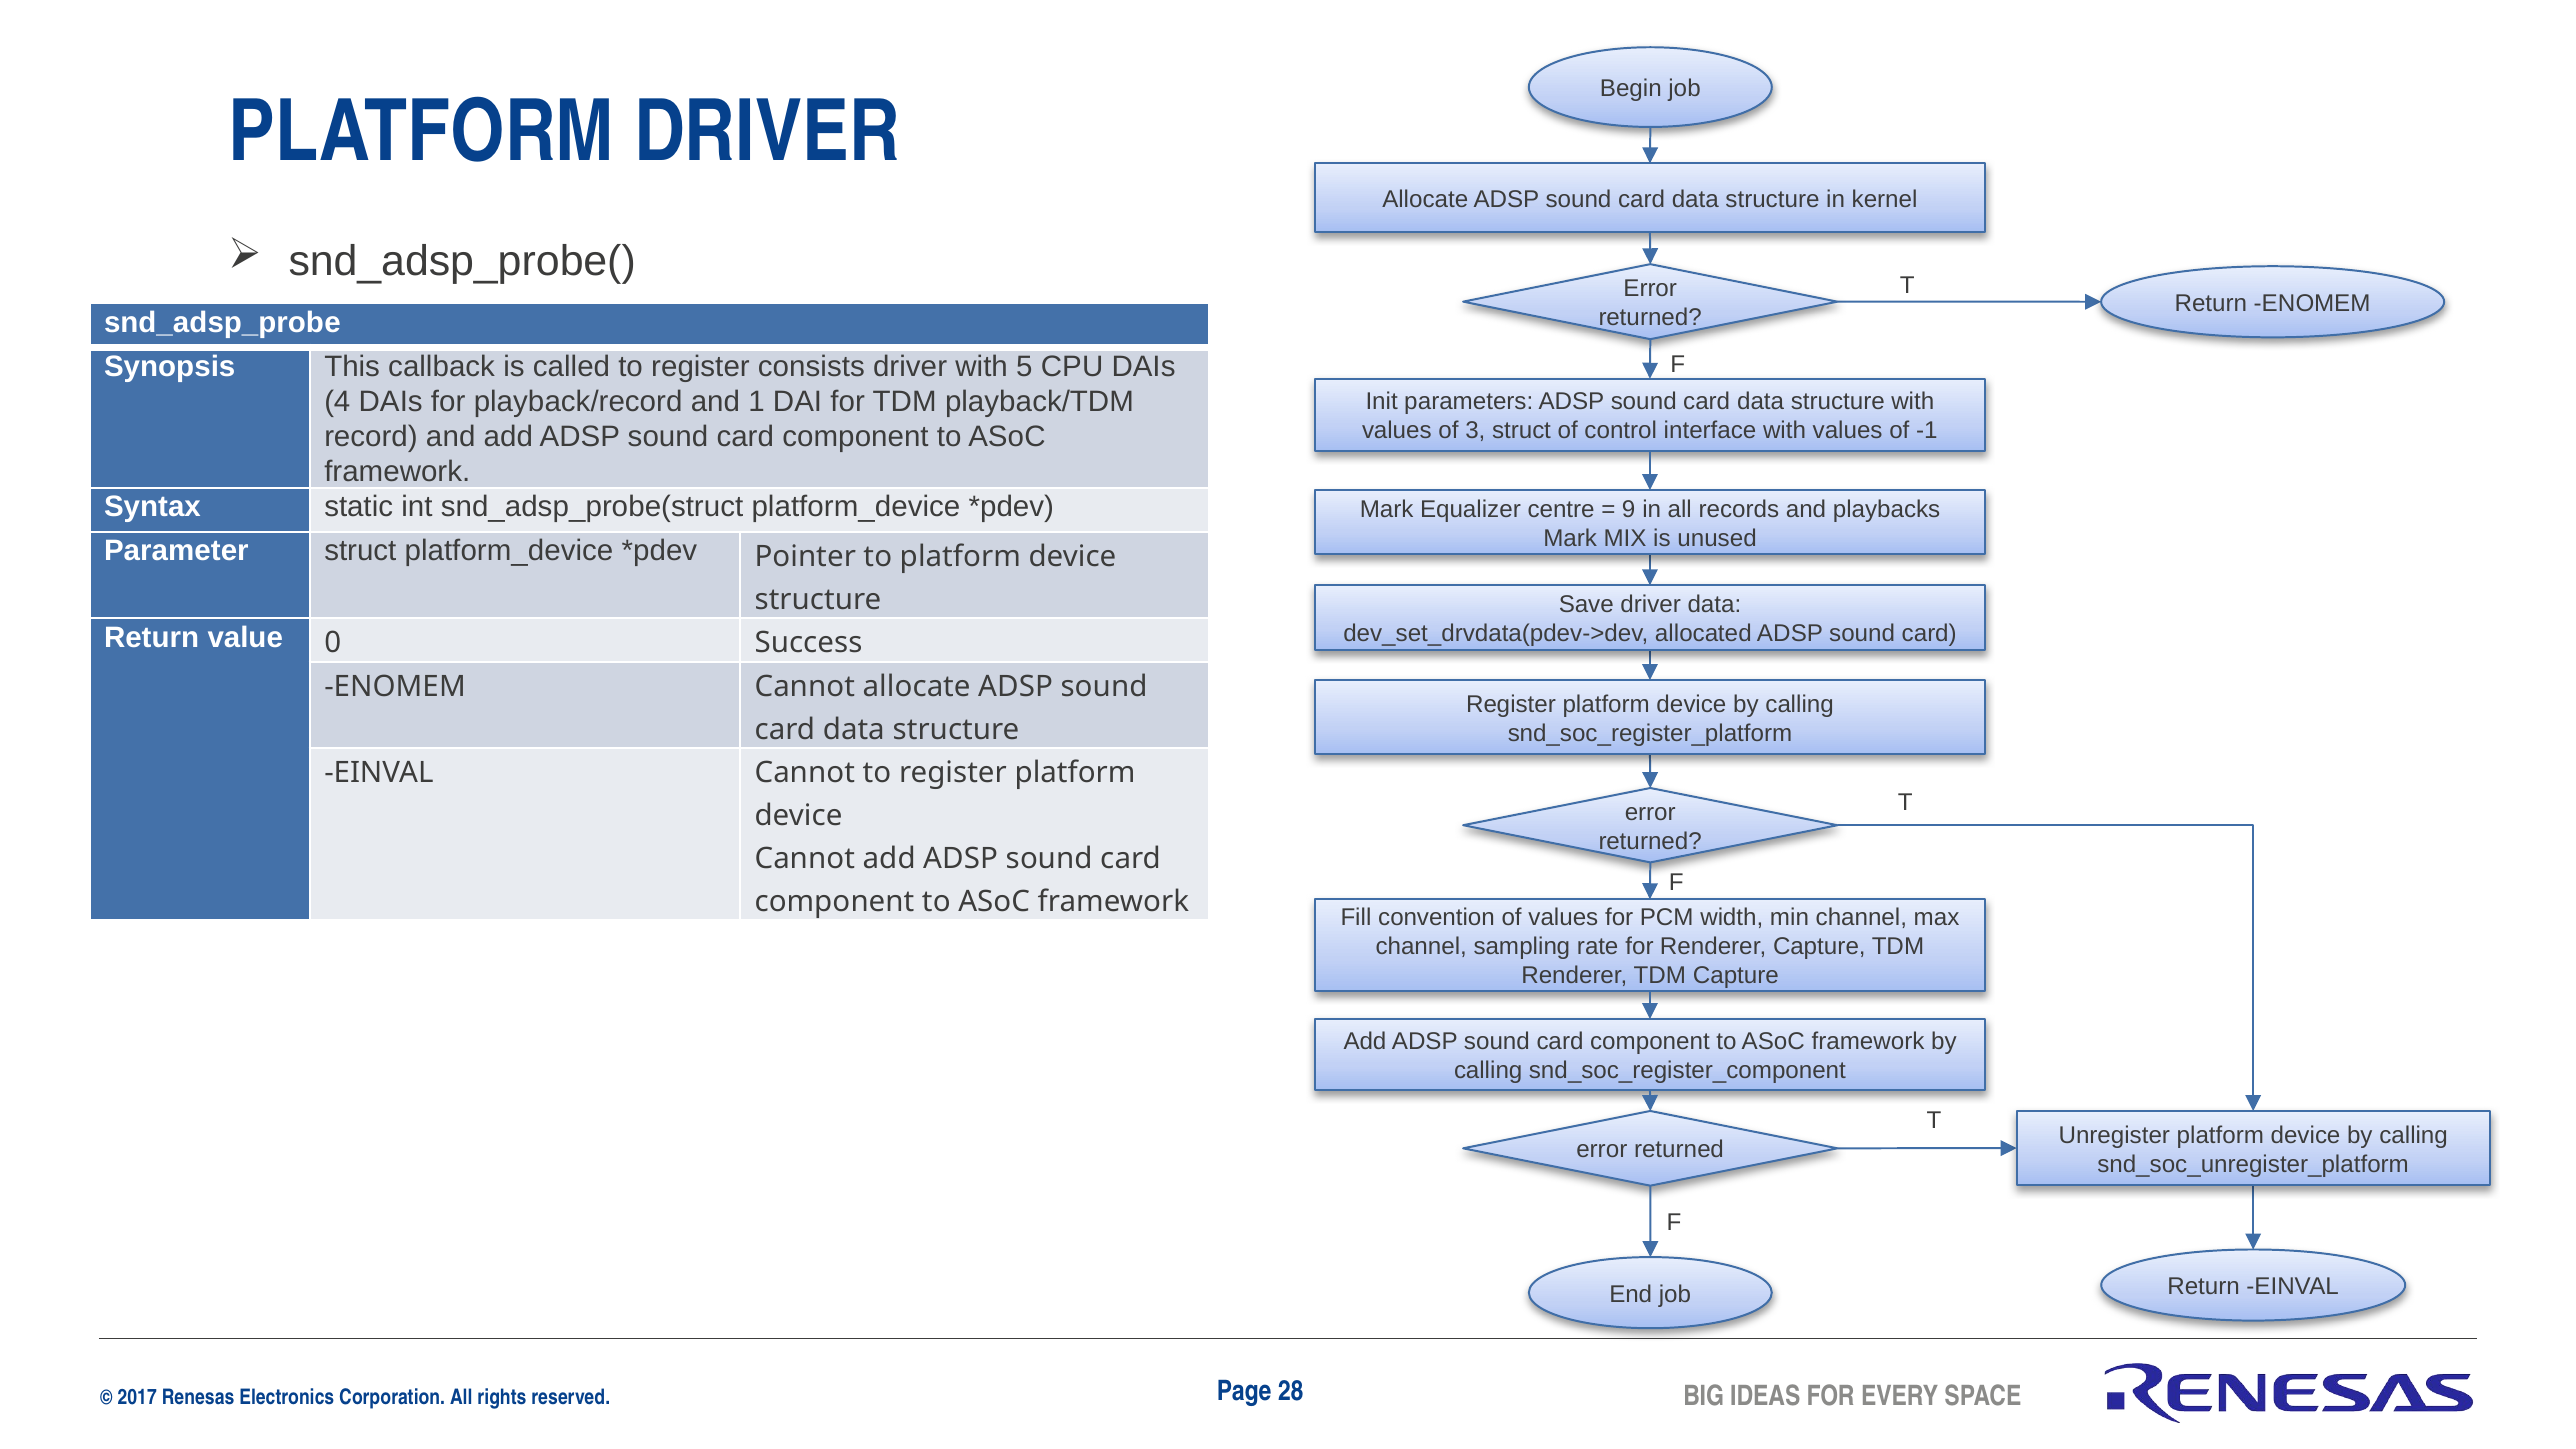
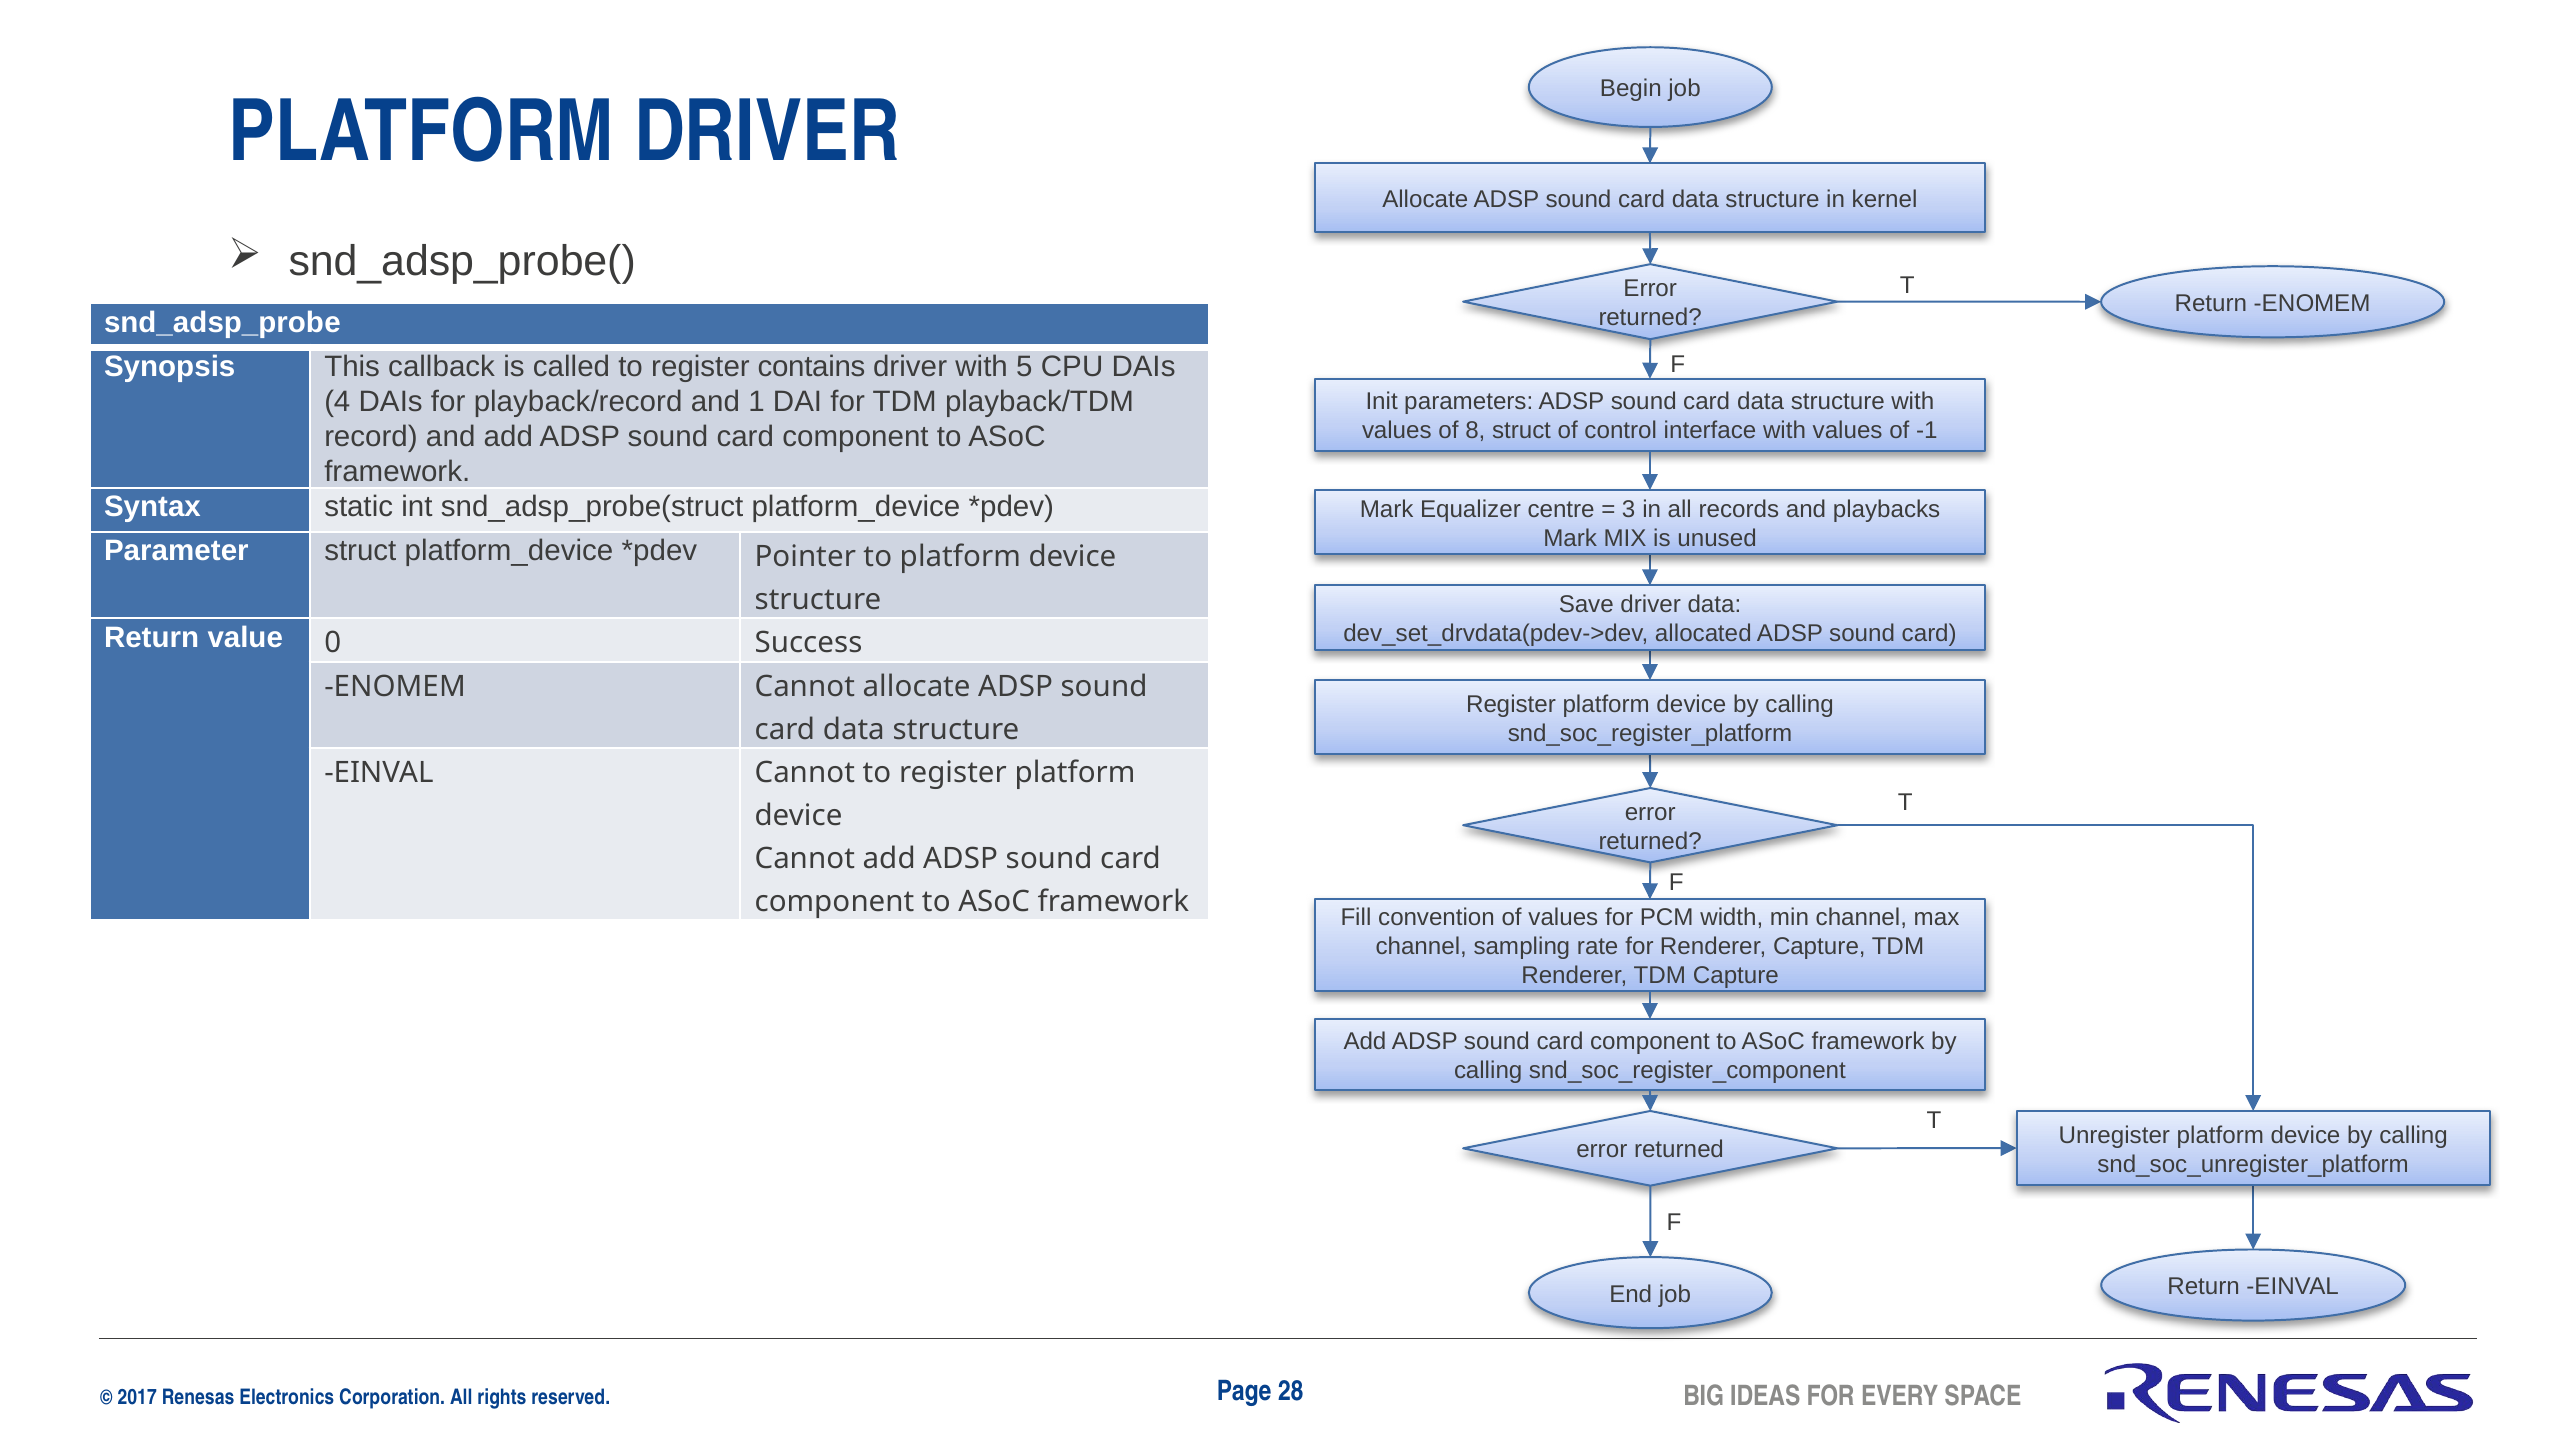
consists: consists -> contains (812, 367)
3: 3 -> 8 (1475, 431)
9: 9 -> 3 (1629, 509)
